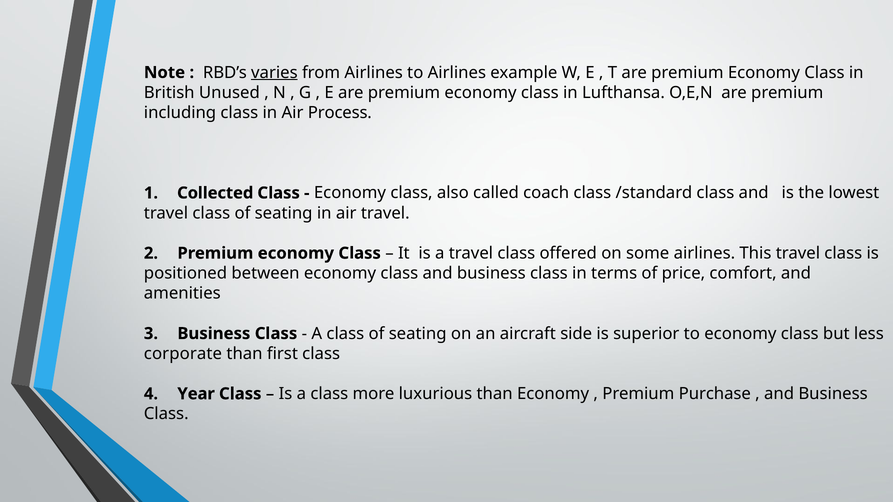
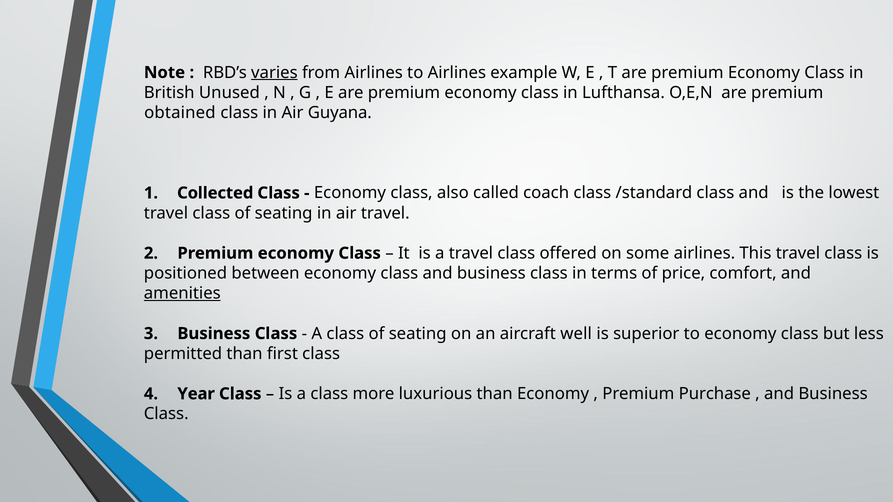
including: including -> obtained (180, 113)
Process: Process -> Guyana (340, 113)
amenities underline: none -> present (182, 294)
side: side -> well (576, 334)
corporate: corporate -> permitted (183, 354)
